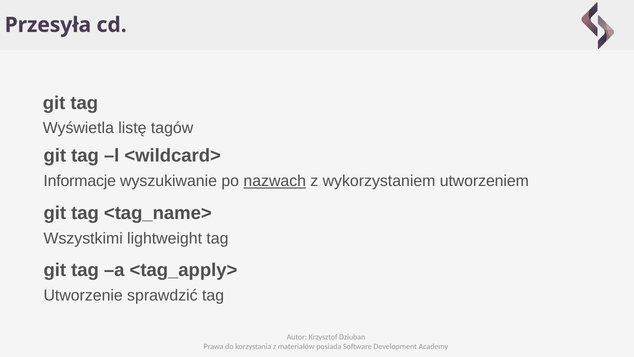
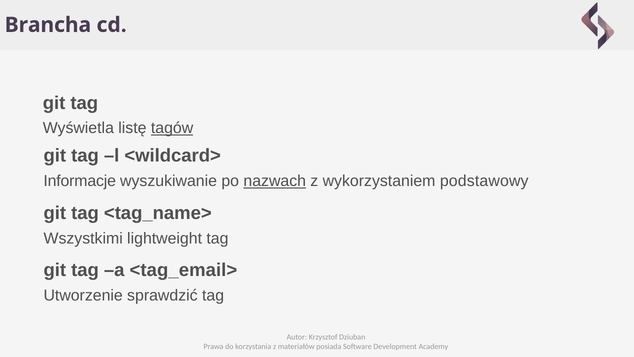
Przesyła: Przesyła -> Brancha (48, 25)
tagów underline: none -> present (172, 128)
utworzeniem: utworzeniem -> podstawowy (484, 181)
<tag_apply>: <tag_apply> -> <tag_email> (183, 270)
